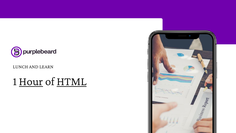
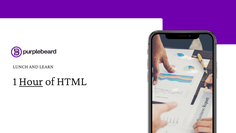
HTML underline: present -> none (72, 81)
